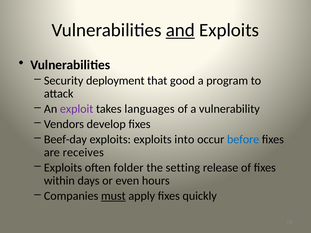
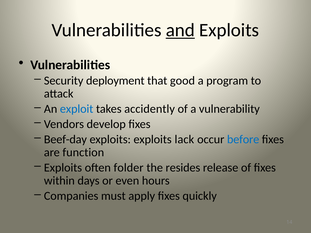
exploit colour: purple -> blue (77, 109)
languages: languages -> accidently (150, 109)
into: into -> lack (184, 140)
receives: receives -> function (83, 153)
setting: setting -> resides (183, 168)
must underline: present -> none (113, 196)
